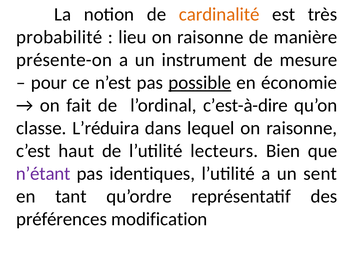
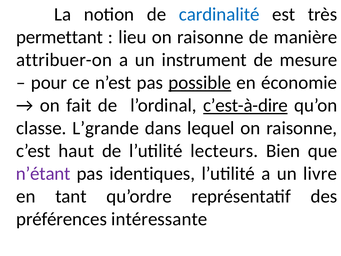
cardinalité colour: orange -> blue (219, 14)
probabilité: probabilité -> permettant (59, 37)
présente-on: présente-on -> attribuer-on (64, 60)
c’est-à-dire underline: none -> present (245, 105)
L’réduira: L’réduira -> L’grande (106, 128)
sent: sent -> livre (320, 173)
modification: modification -> intéressante (159, 219)
